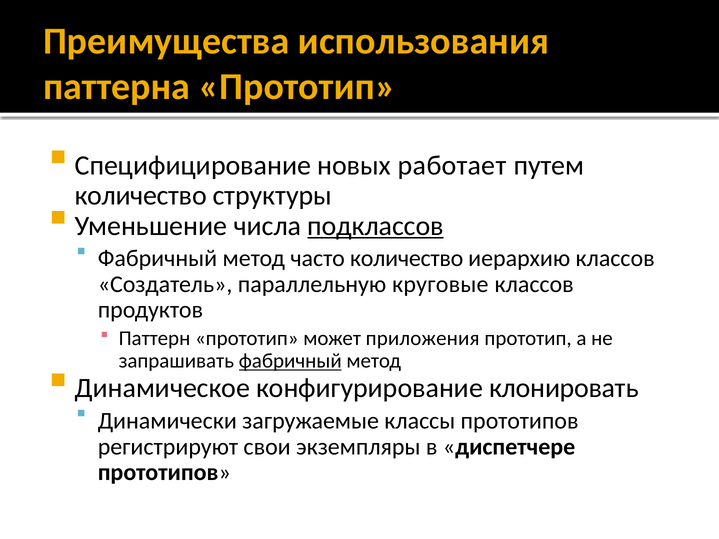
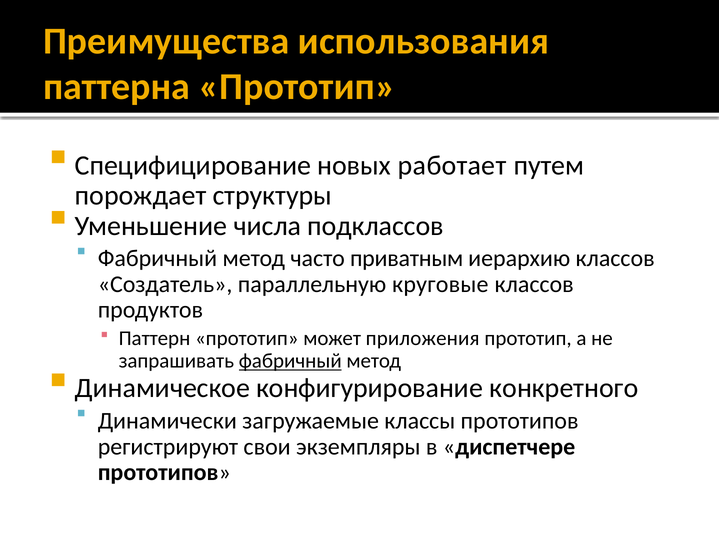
количество: количество -> порождает (141, 196)
подклассов underline: present -> none (376, 226)
часто количество: количество -> приватным (407, 258)
клонировать: клонировать -> конкретного (564, 388)
